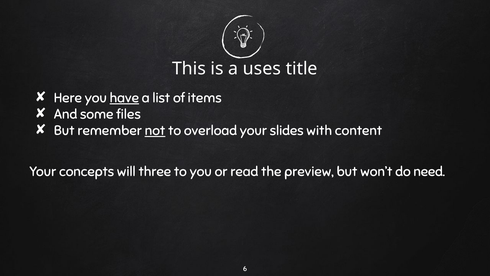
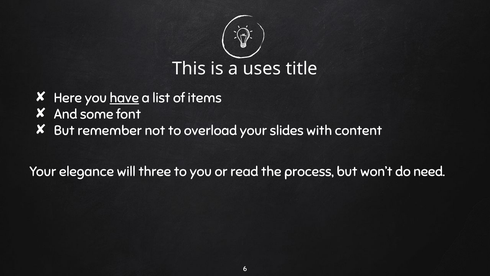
files: files -> font (129, 114)
not underline: present -> none (155, 130)
concepts: concepts -> elegance (87, 171)
preview: preview -> process (309, 171)
